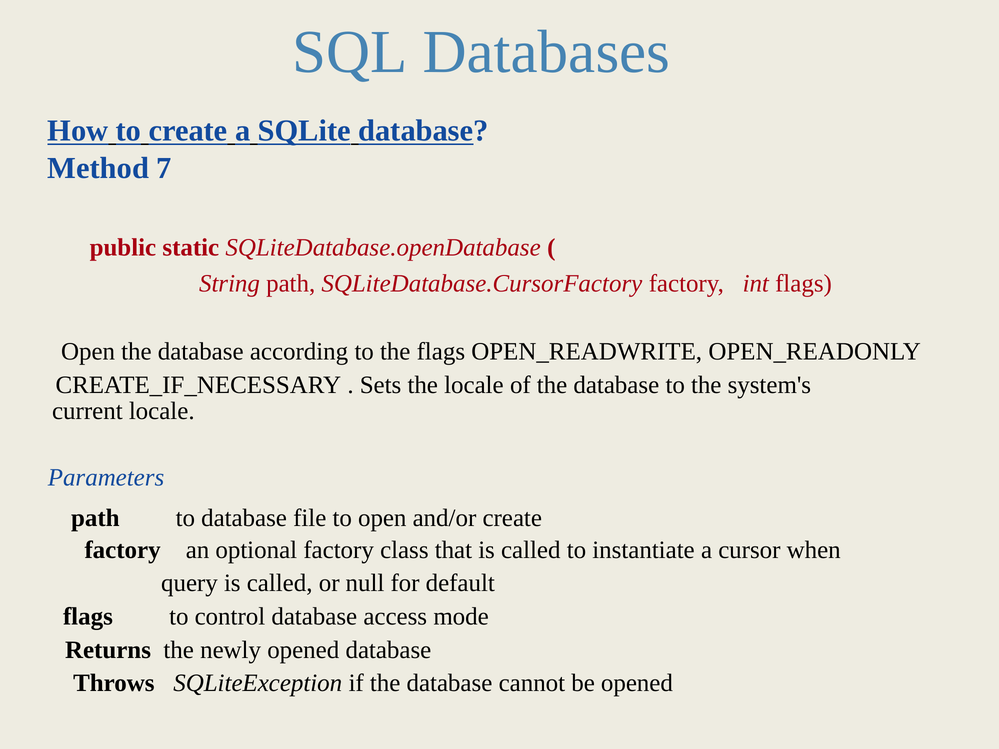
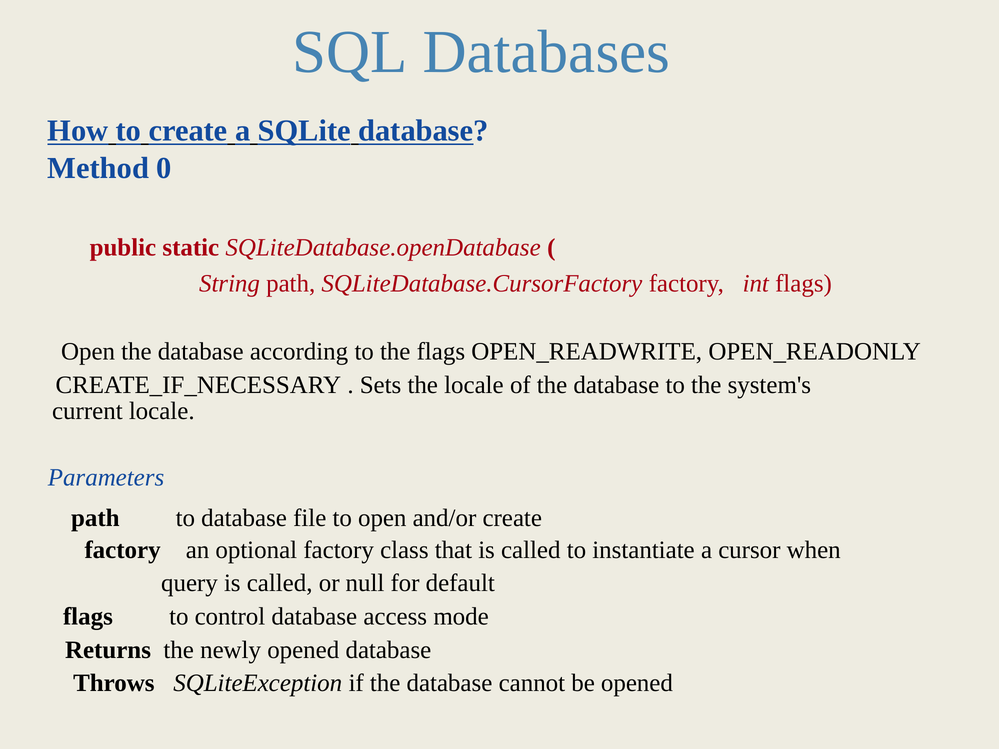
7: 7 -> 0 (164, 168)
